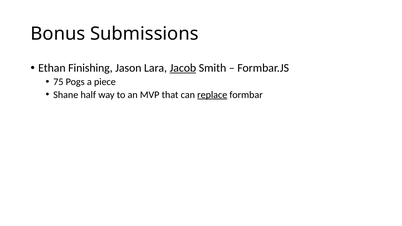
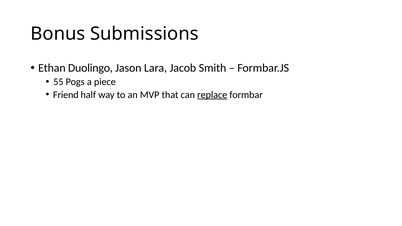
Finishing: Finishing -> Duolingo (90, 68)
Jacob underline: present -> none (183, 68)
75: 75 -> 55 (58, 82)
Shane: Shane -> Friend (66, 95)
